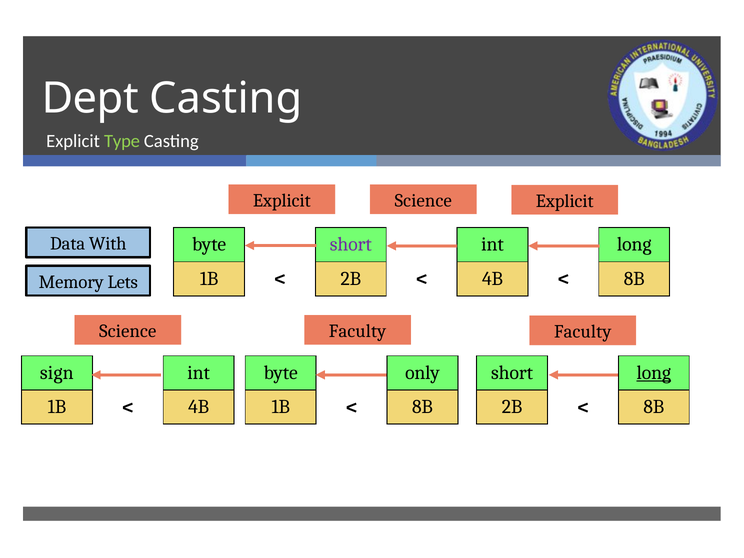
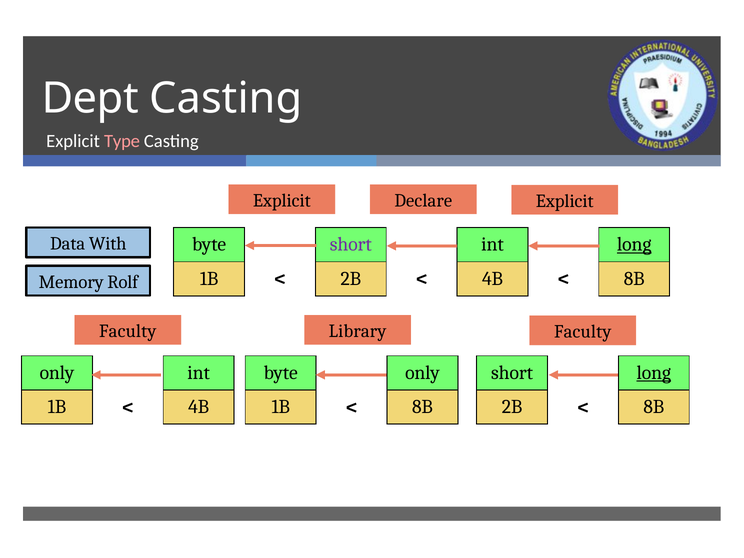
Type colour: light green -> pink (122, 141)
Explicit Science: Science -> Declare (423, 201)
long underline: none -> present (634, 244)
Lets: Lets -> Rolf (123, 282)
Science: Science -> Faculty (128, 331)
Faculty: Faculty -> Library (358, 331)
sign: sign -> only (57, 373)
